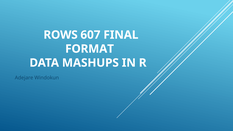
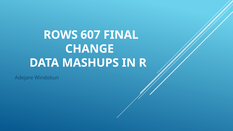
FORMAT: FORMAT -> CHANGE (90, 49)
